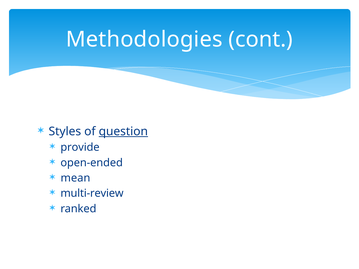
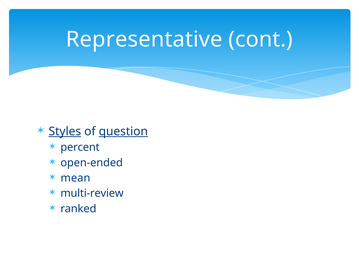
Methodologies: Methodologies -> Representative (144, 39)
Styles underline: none -> present (65, 132)
provide: provide -> percent (80, 147)
